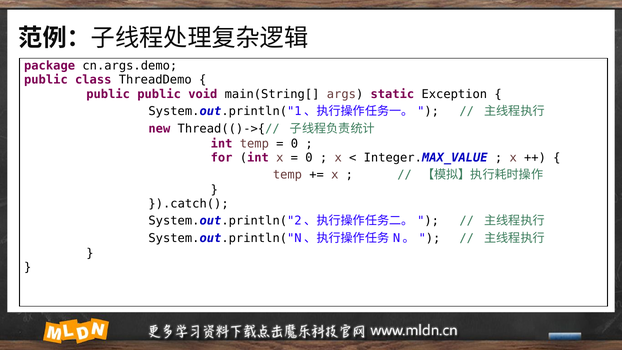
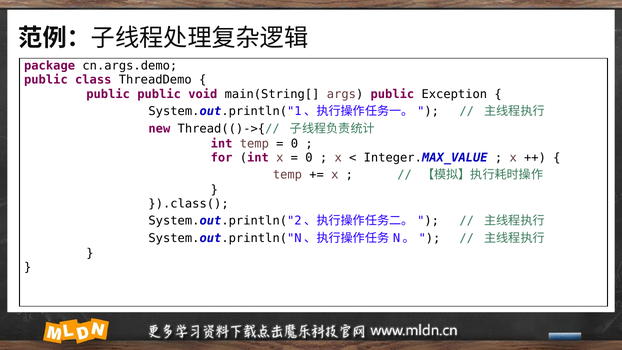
args static: static -> public (392, 94)
}).catch(: }).catch( -> }).class( (189, 204)
